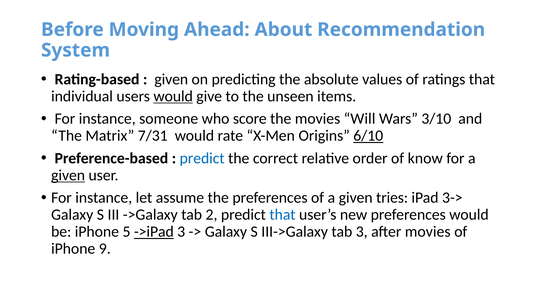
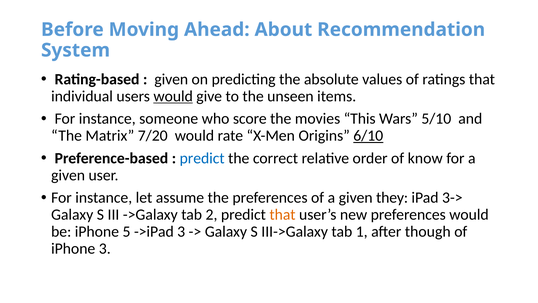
Will: Will -> This (360, 119)
3/10: 3/10 -> 5/10 (436, 119)
7/31: 7/31 -> 7/20 (153, 136)
given underline: present -> none (68, 175)
tries: tries -> they (392, 198)
that colour: blue -> orange (282, 214)
->iPad underline: present -> none (154, 231)
tab 3: 3 -> 1 (362, 231)
after movies: movies -> though (428, 231)
iPhone 9: 9 -> 3 (105, 248)
